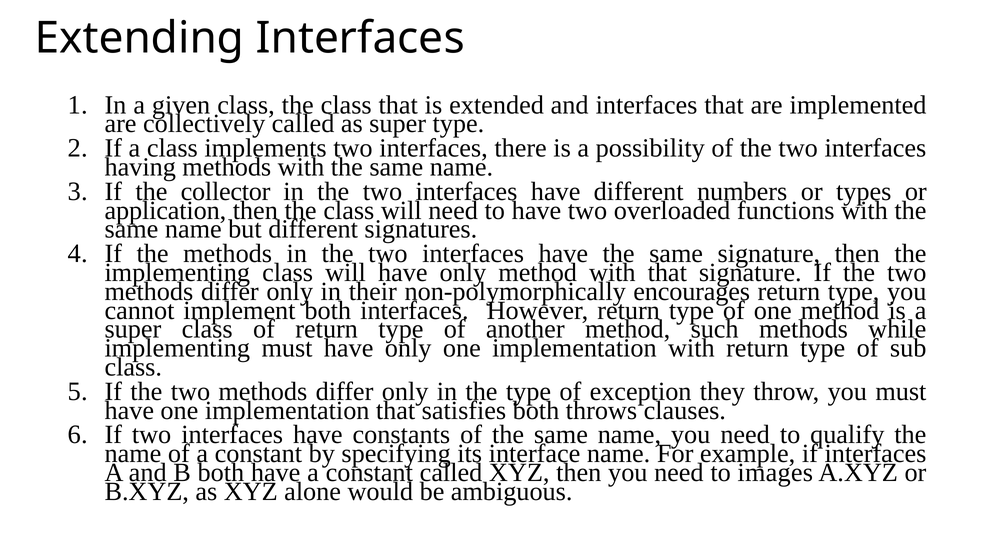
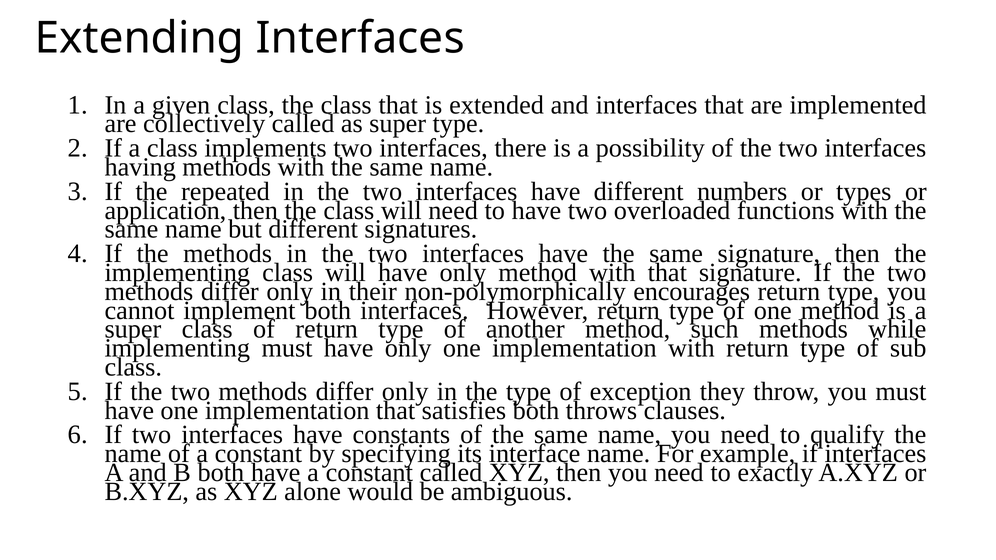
collector: collector -> repeated (225, 192)
images: images -> exactly (775, 473)
